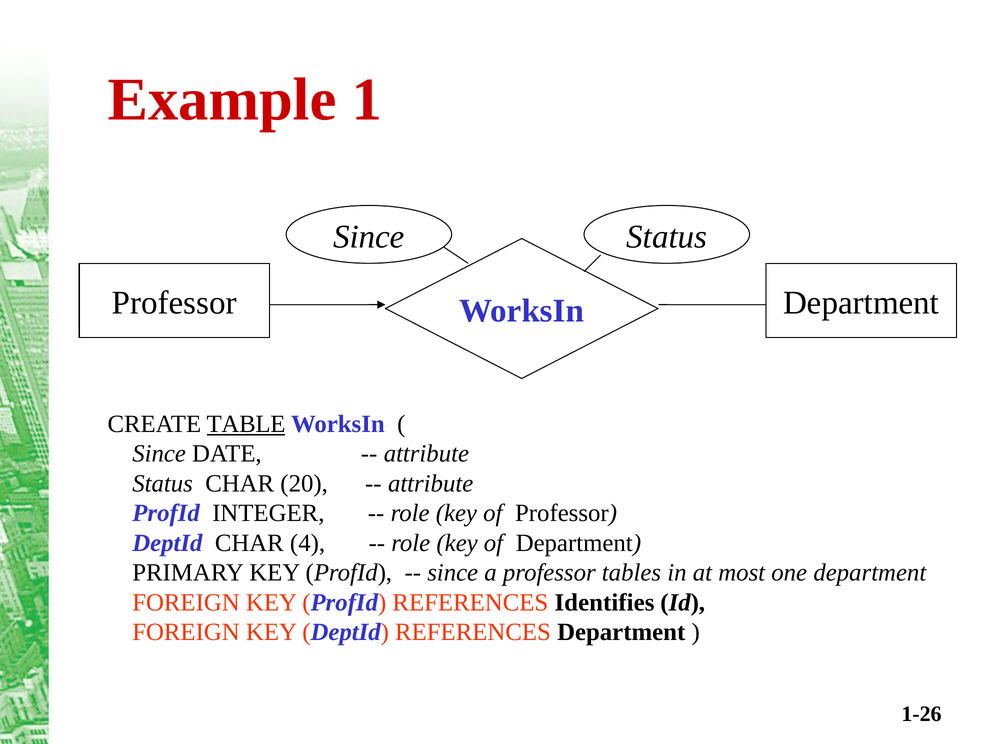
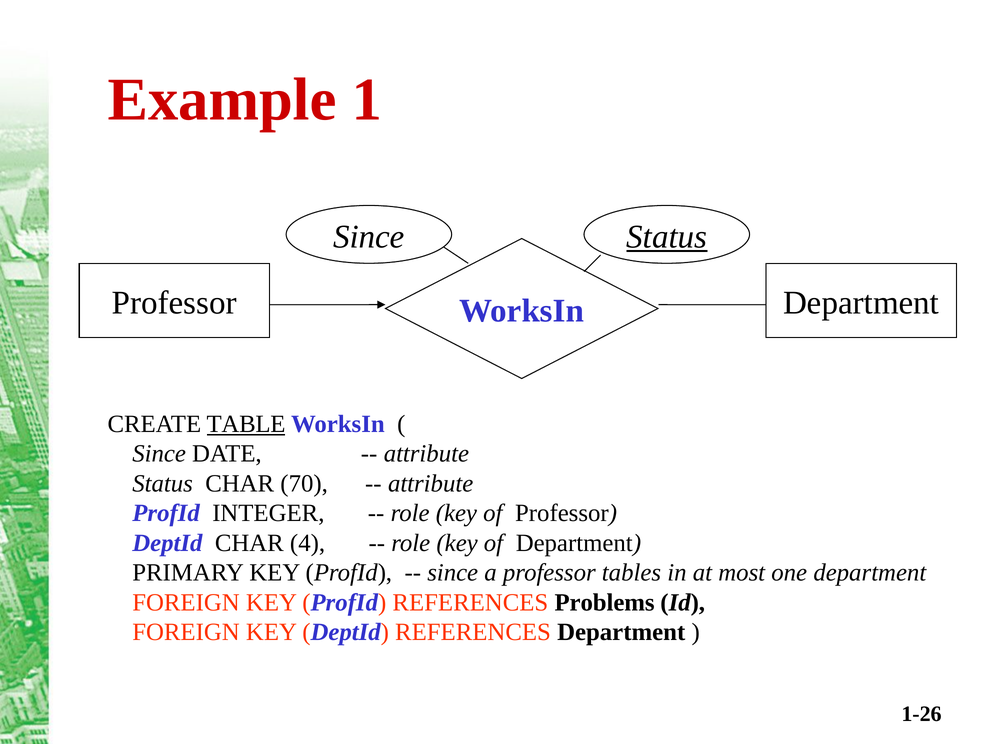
Status underline: none -> present (667, 237)
20: 20 -> 70 (304, 484)
Identifies: Identifies -> Problems (605, 603)
